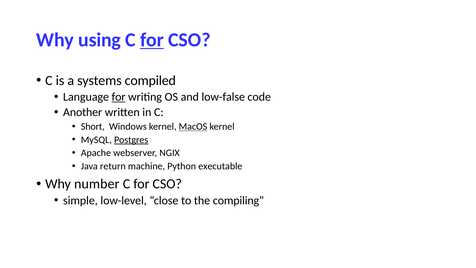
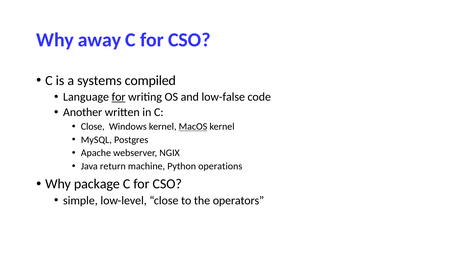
using: using -> away (100, 40)
for underline: present -> none (152, 40)
Short: Short -> Close (93, 126)
Postgres underline: present -> none (131, 140)
executable: executable -> operations (220, 166)
number: number -> package (97, 184)
compiling: compiling -> operators (238, 200)
